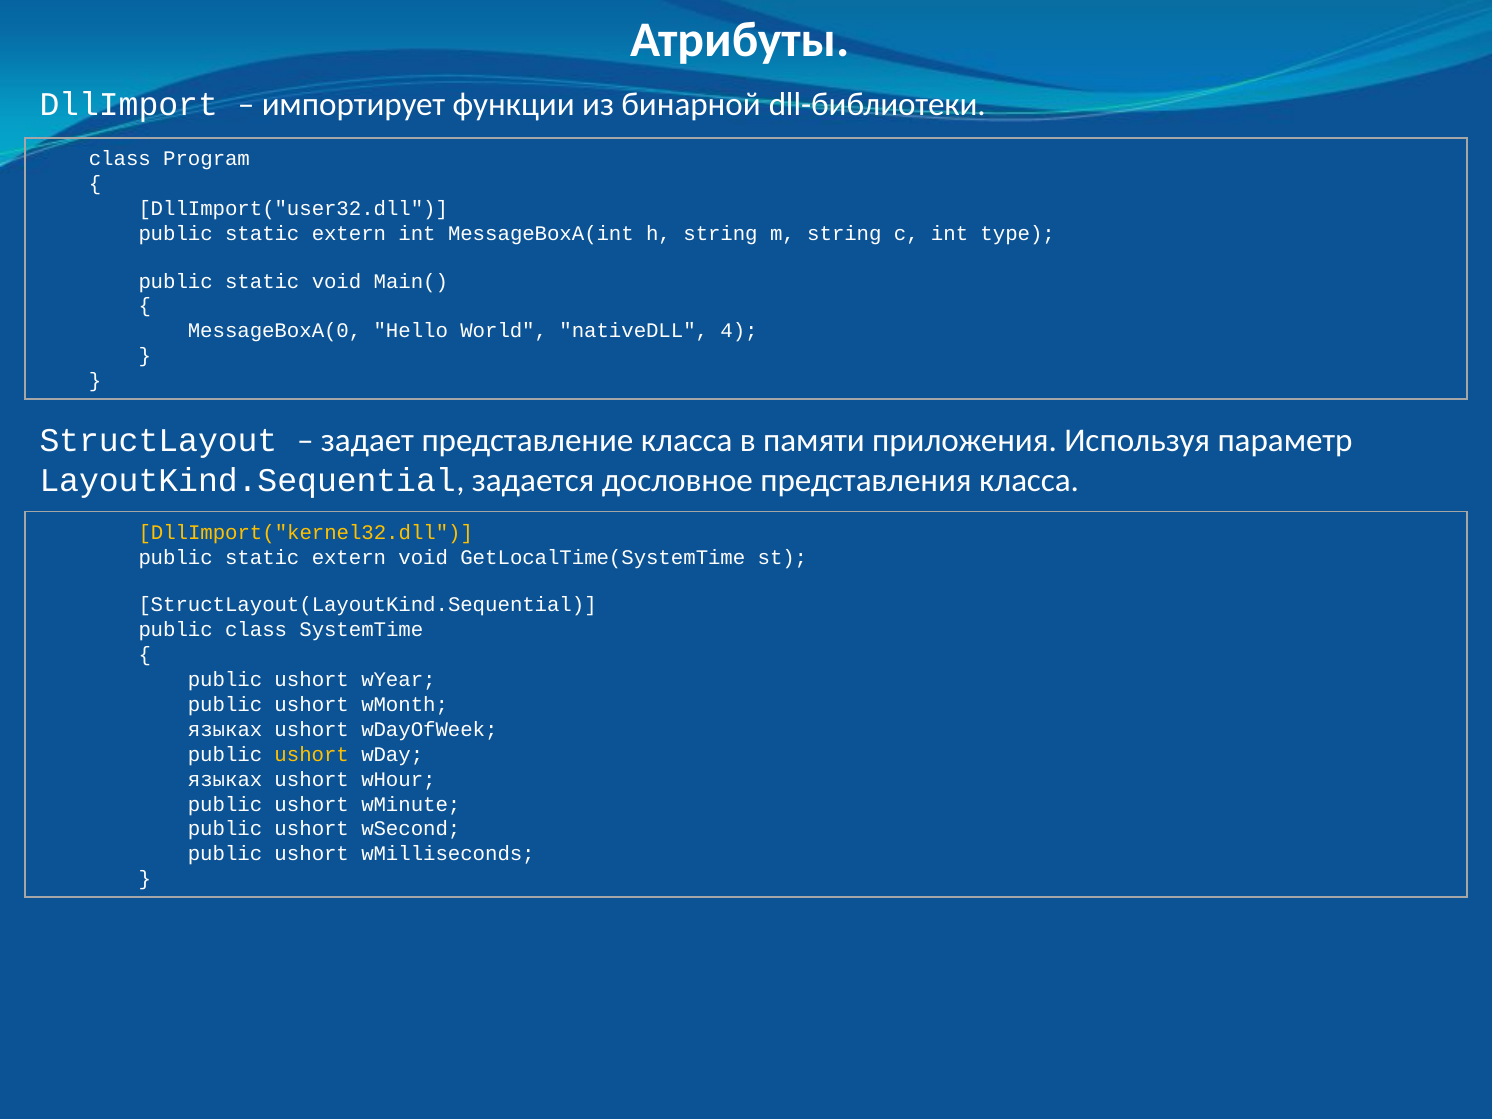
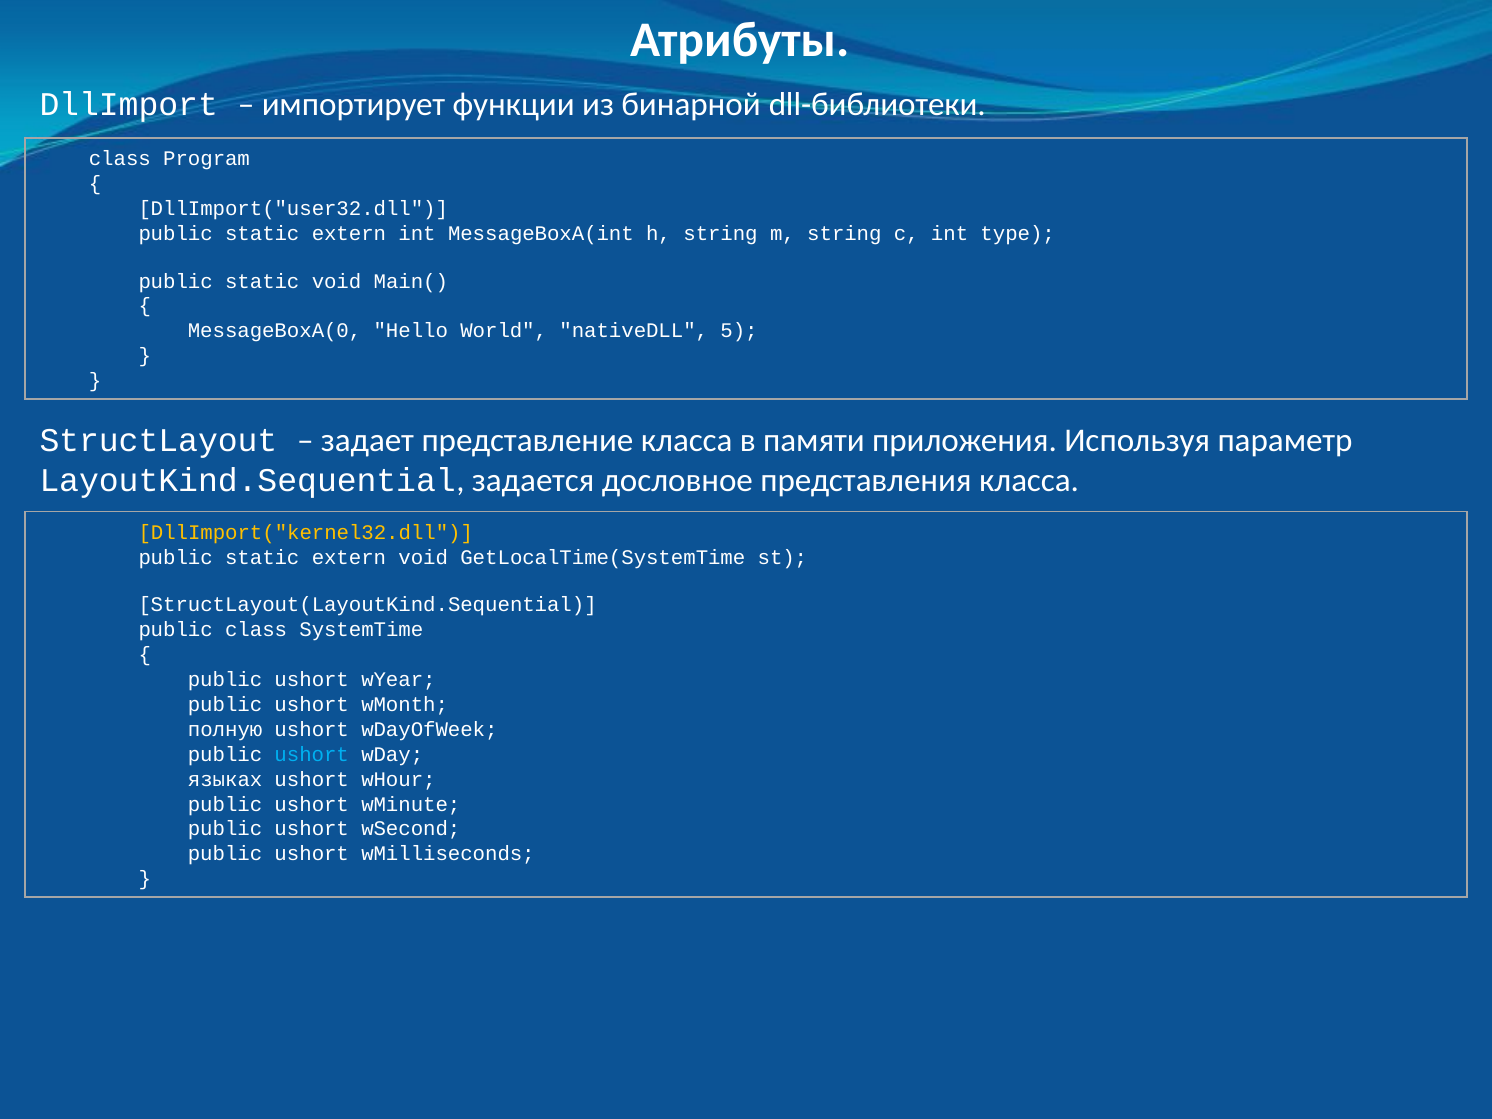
4: 4 -> 5 (739, 331)
языках: языках -> полную (225, 729)
ushort colour: yellow -> light blue (312, 754)
